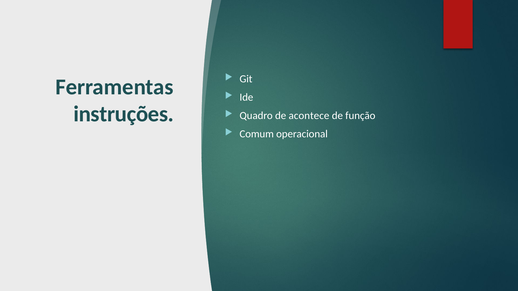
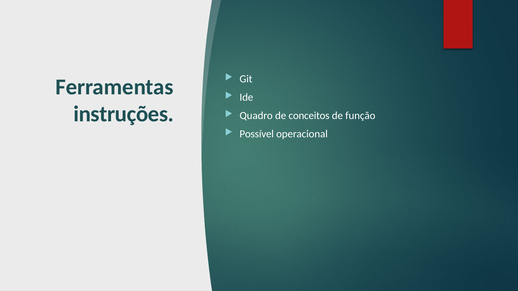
acontece: acontece -> conceitos (309, 116)
Comum: Comum -> Possível (257, 134)
